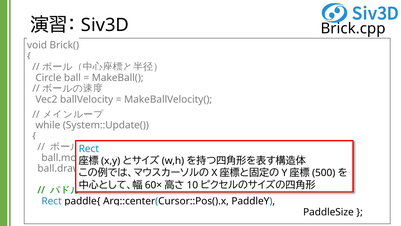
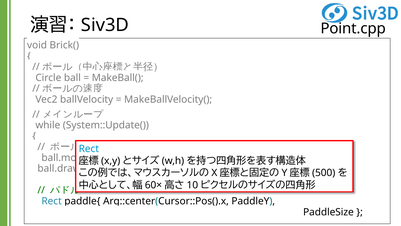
Brick.cpp: Brick.cpp -> Point.cpp (353, 29)
